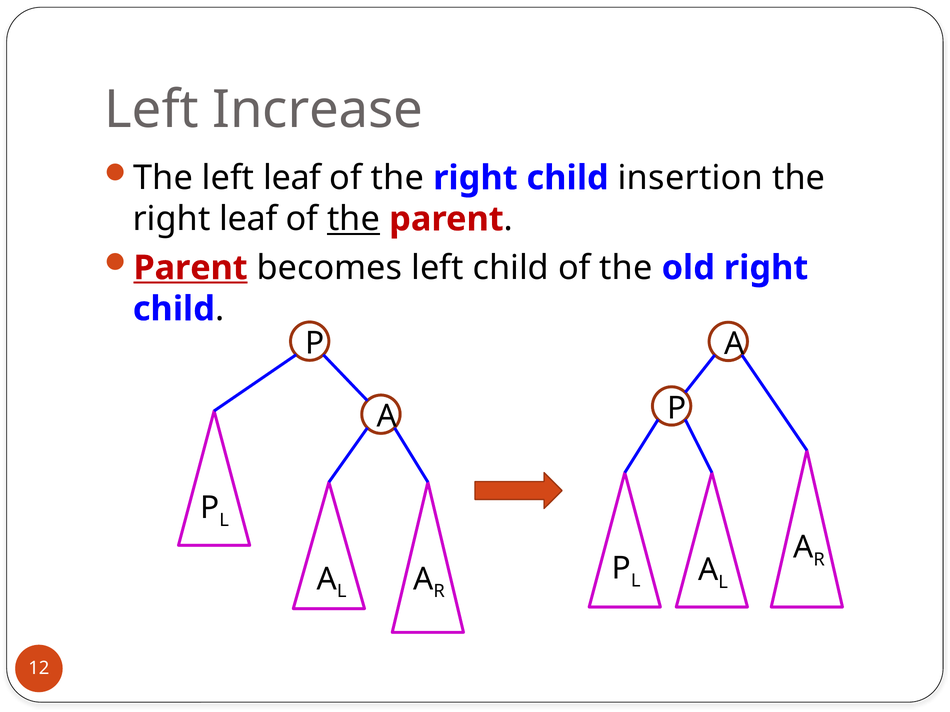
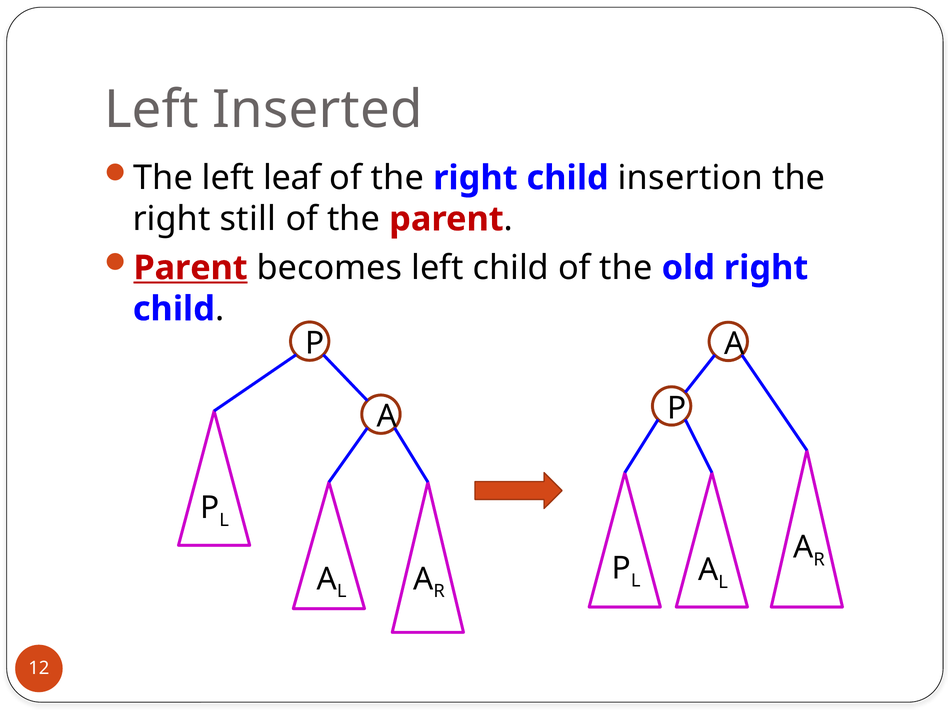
Increase: Increase -> Inserted (317, 110)
right leaf: leaf -> still (248, 219)
the underline: present -> none (354, 219)
